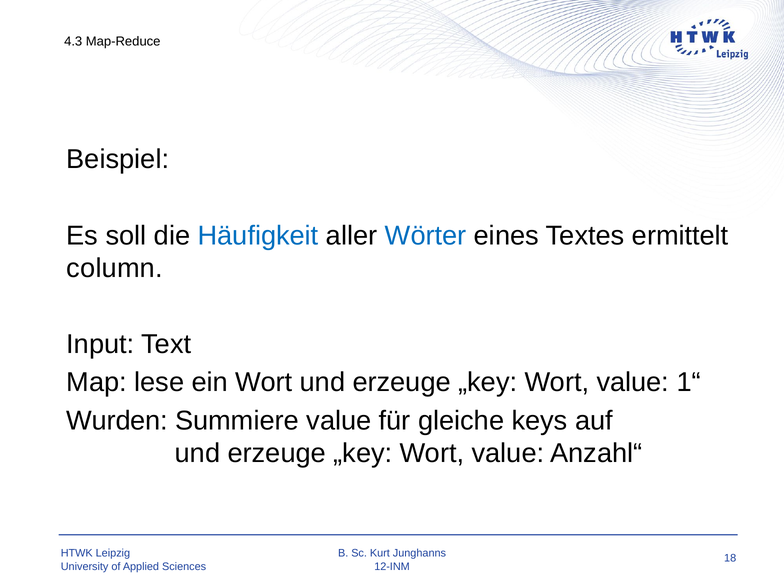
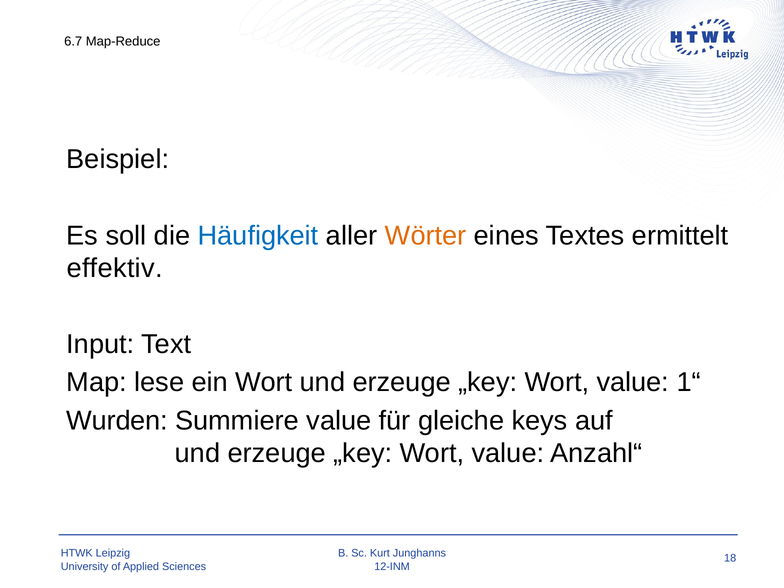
4.3: 4.3 -> 6.7 (73, 41)
Wörter colour: blue -> orange (426, 236)
column: column -> effektiv (115, 268)
